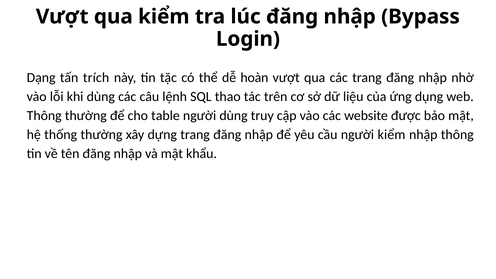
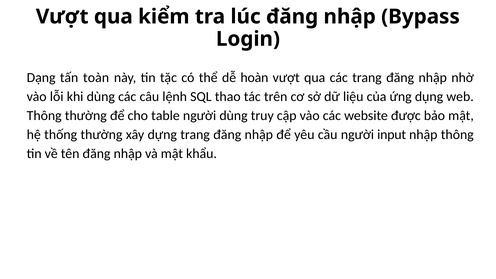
trích: trích -> toàn (96, 78)
người kiểm: kiểm -> input (392, 135)
